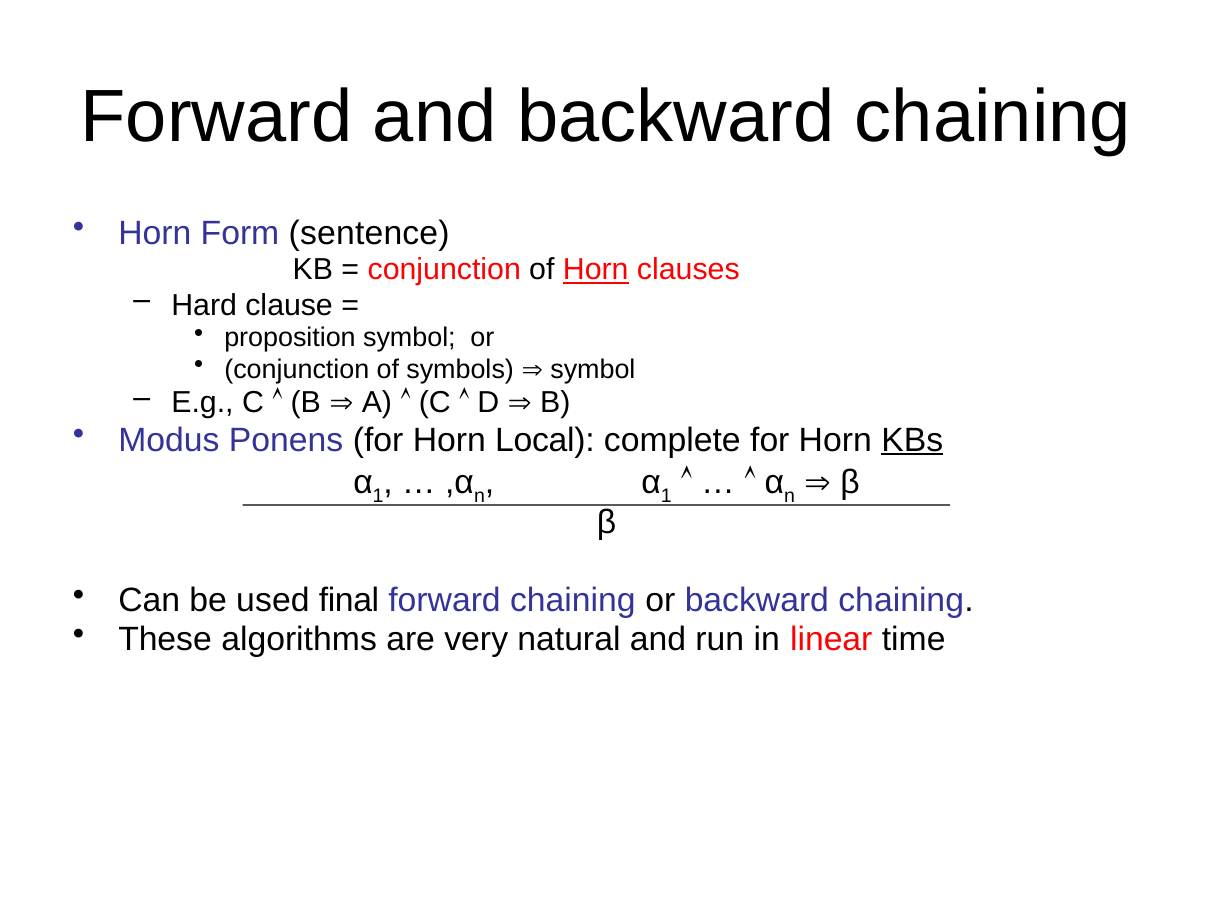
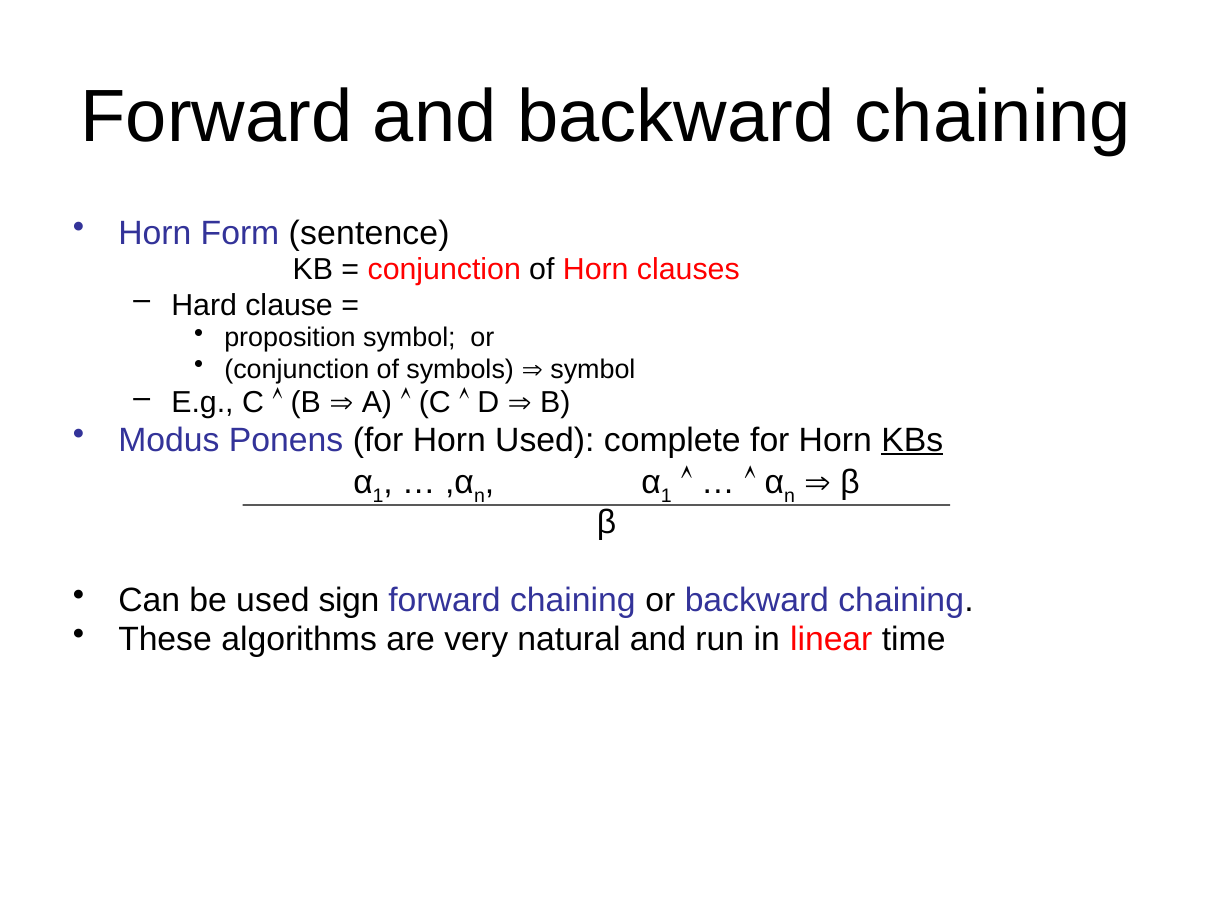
Horn underline: present -> none (596, 270)
Horn Local: Local -> Used (545, 440)
final: final -> sign (349, 601)
